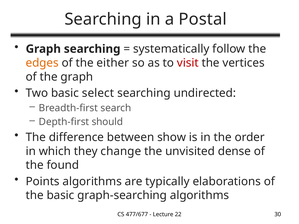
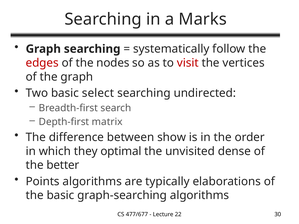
Postal: Postal -> Marks (203, 19)
edges colour: orange -> red (42, 63)
either: either -> nodes (113, 63)
should: should -> matrix (107, 122)
change: change -> optimal (121, 151)
found: found -> better (63, 165)
